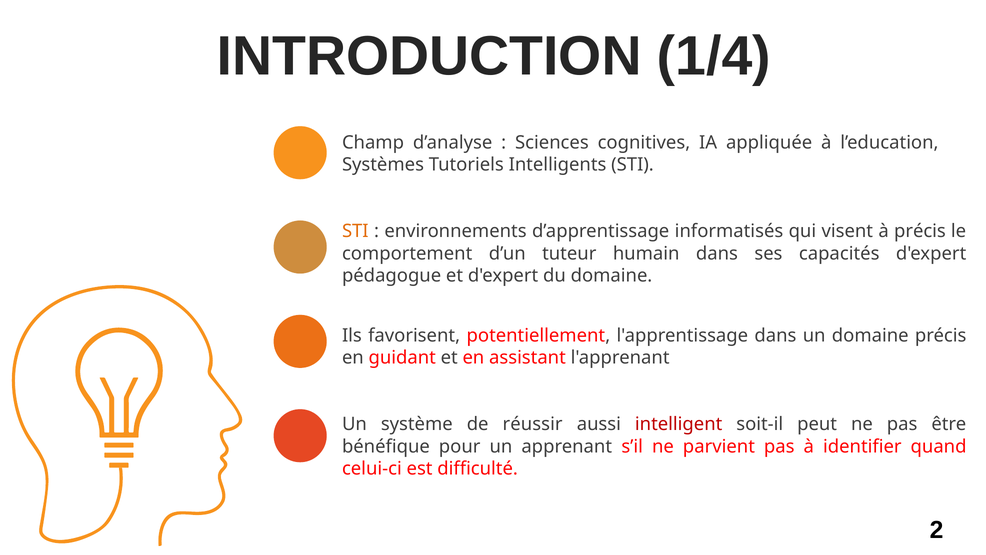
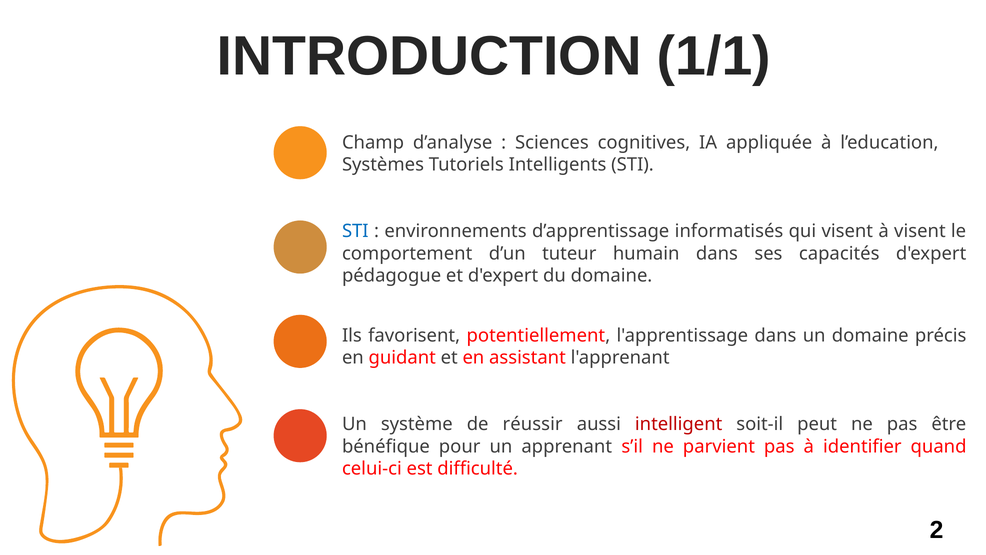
1/4: 1/4 -> 1/1 (714, 56)
STI colour: orange -> blue (355, 231)
à précis: précis -> visent (920, 231)
